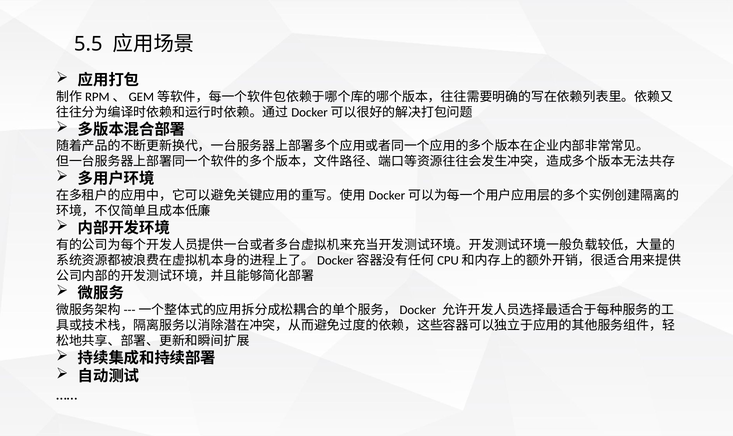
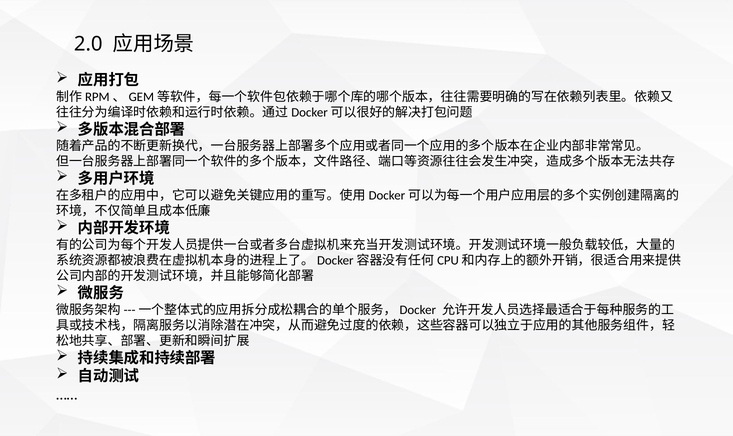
5.5: 5.5 -> 2.0 (88, 44)
